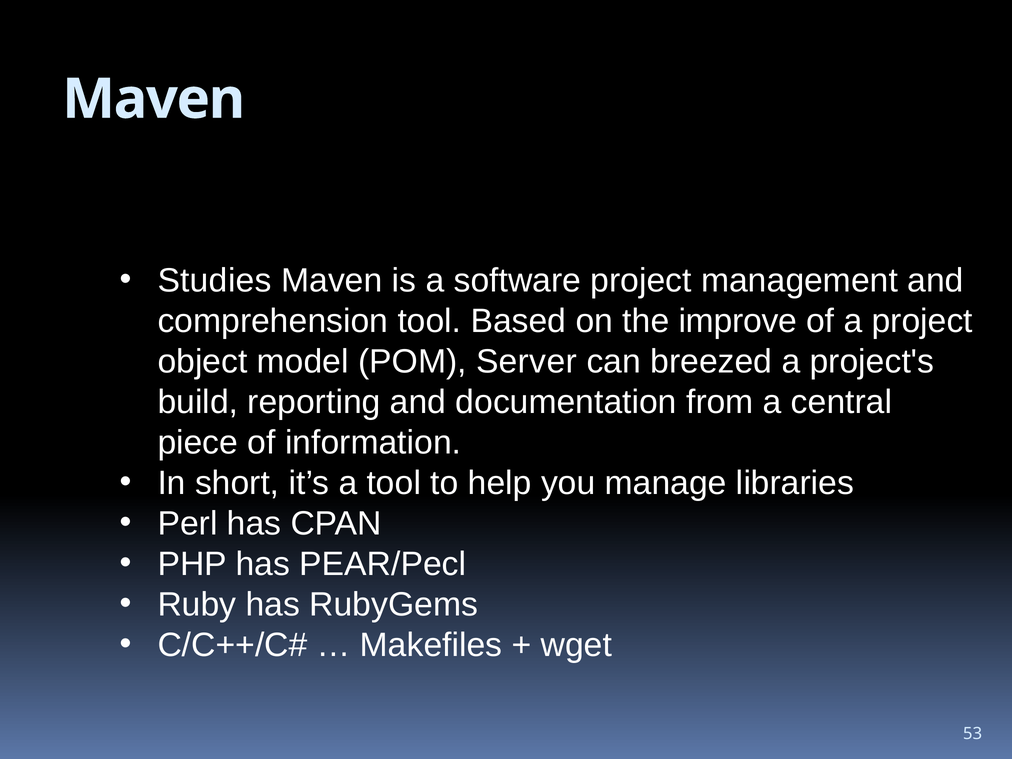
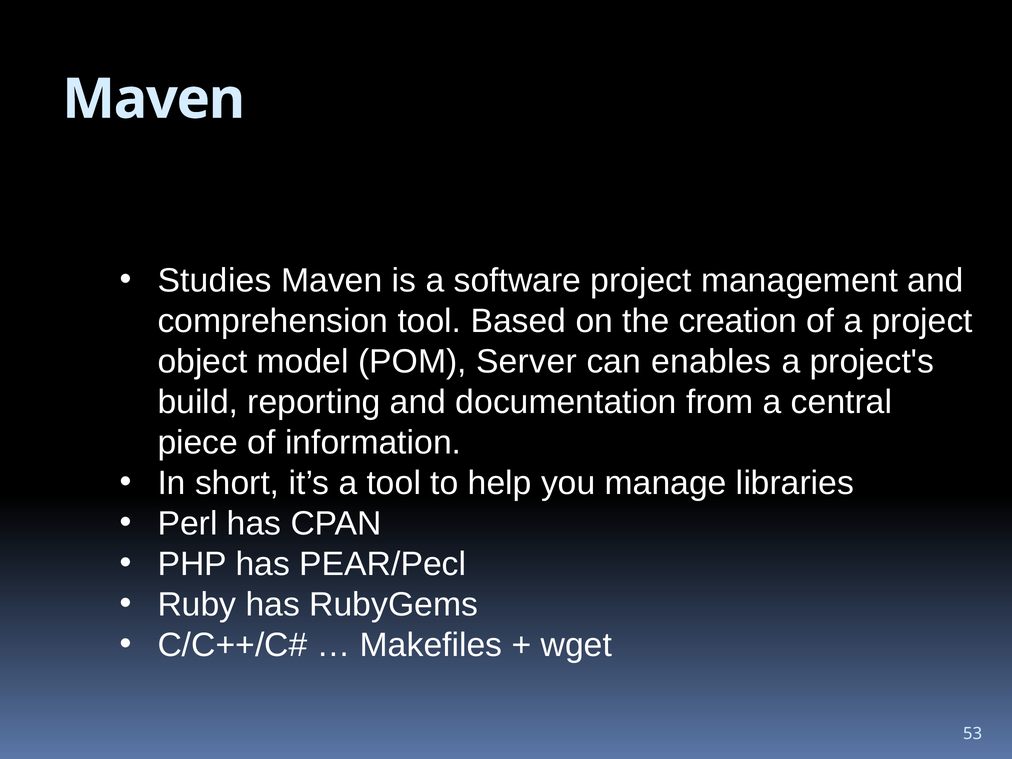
improve: improve -> creation (738, 321)
breezed: breezed -> enables (711, 362)
